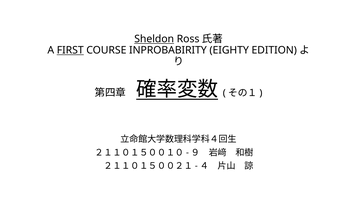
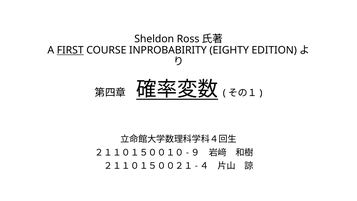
Sheldon underline: present -> none (154, 39)
